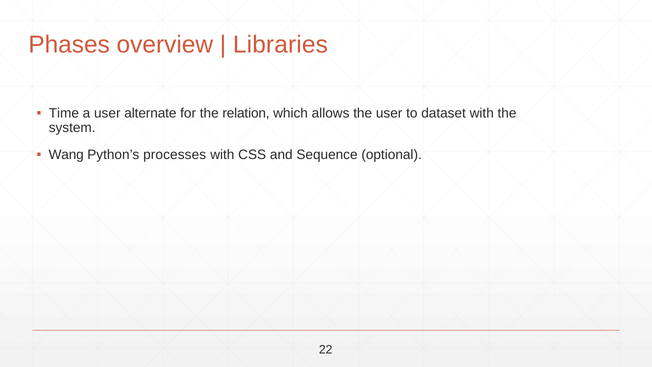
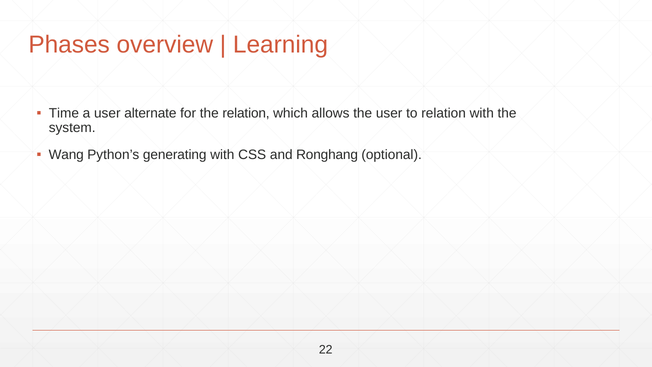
Libraries: Libraries -> Learning (280, 45)
to dataset: dataset -> relation (444, 113)
processes: processes -> generating (175, 155)
Sequence: Sequence -> Ronghang (327, 155)
